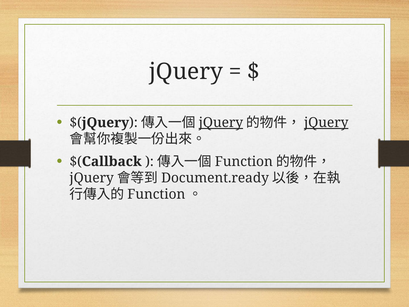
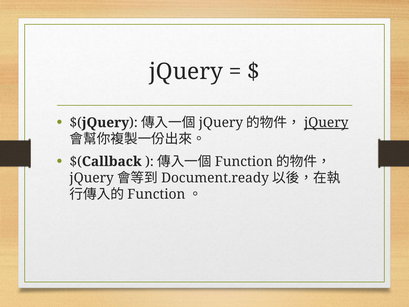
jQuery underline: present -> none (221, 123)
